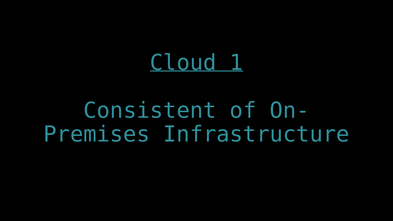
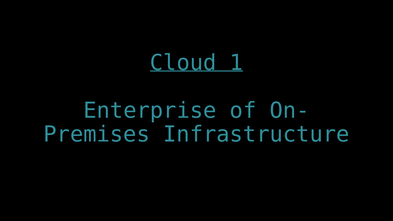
Consistent: Consistent -> Enterprise (150, 111)
